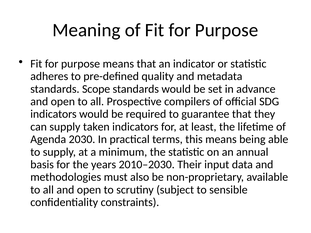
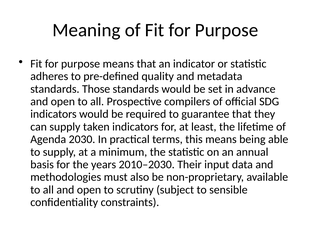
Scope: Scope -> Those (96, 89)
